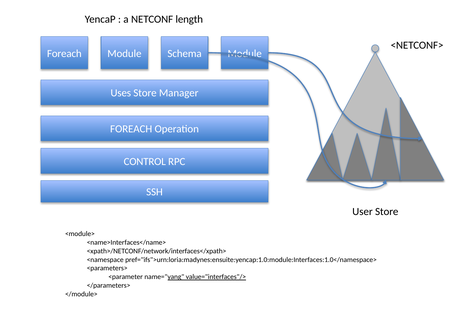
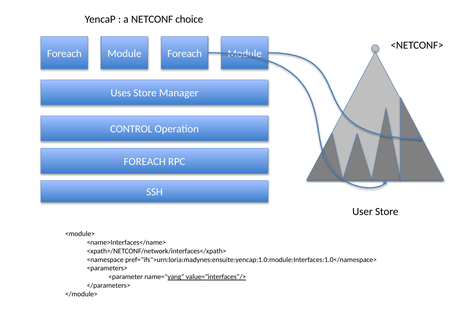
length: length -> choice (189, 19)
Module Schema: Schema -> Foreach (185, 54)
FOREACH: FOREACH -> CONTROL (131, 129)
CONTROL: CONTROL -> FOREACH (145, 162)
